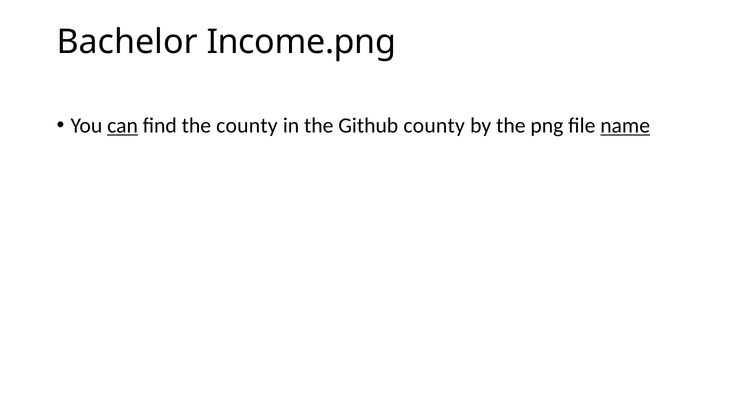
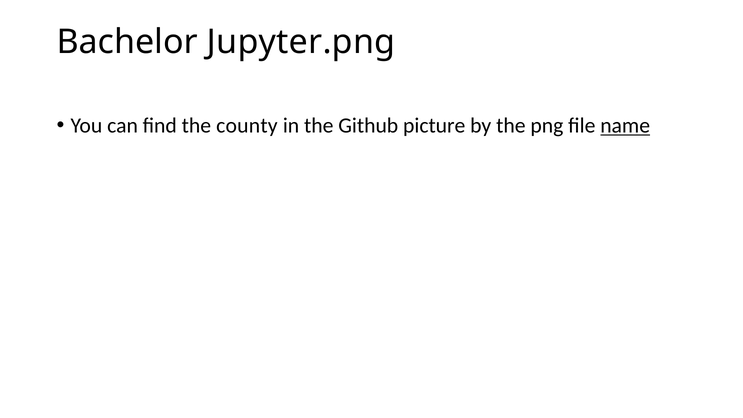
Income.png: Income.png -> Jupyter.png (301, 42)
can underline: present -> none (123, 126)
Github county: county -> picture (434, 126)
